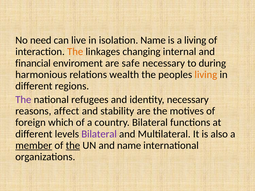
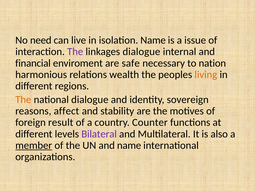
a living: living -> issue (195, 40)
The colour: orange -> purple (75, 52)
linkages changing: changing -> dialogue (141, 52)
during: during -> nation (212, 63)
The colour: purple -> orange (23, 100)
national refugees: refugees -> dialogue (90, 100)
identity necessary: necessary -> sovereign (188, 100)
which: which -> result (61, 123)
country Bilateral: Bilateral -> Counter (150, 123)
the underline: present -> none (73, 146)
